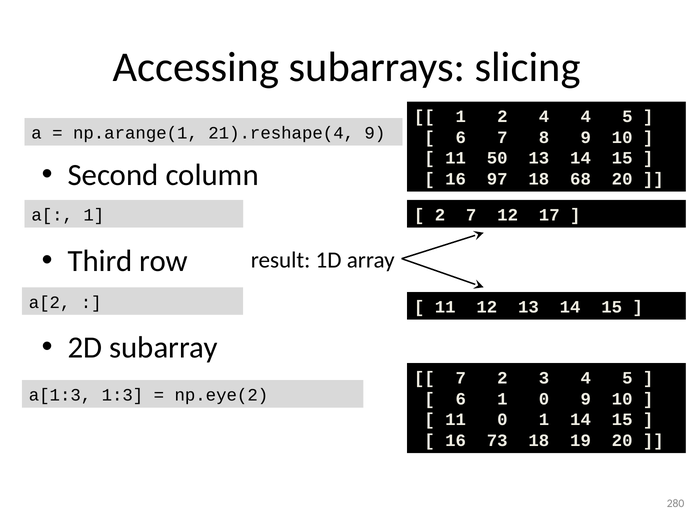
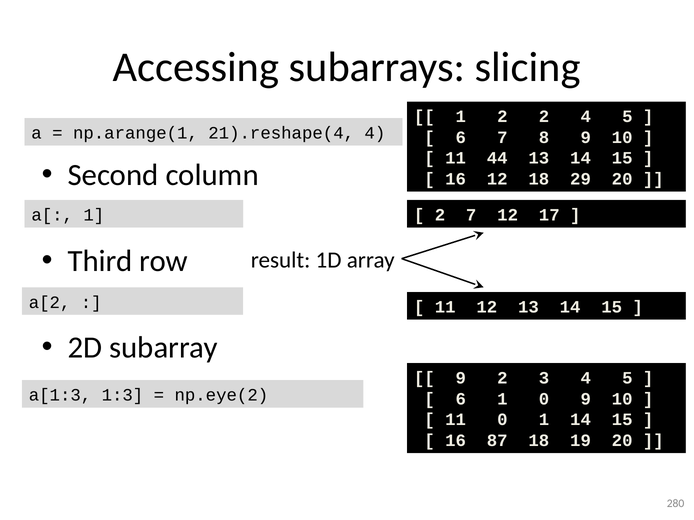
2 4: 4 -> 2 (544, 117)
21).reshape(4 9: 9 -> 4 (375, 133)
50: 50 -> 44 (497, 158)
16 97: 97 -> 12 (497, 179)
68: 68 -> 29 (581, 179)
7: 7 -> 9 (461, 378)
73: 73 -> 87 (497, 441)
